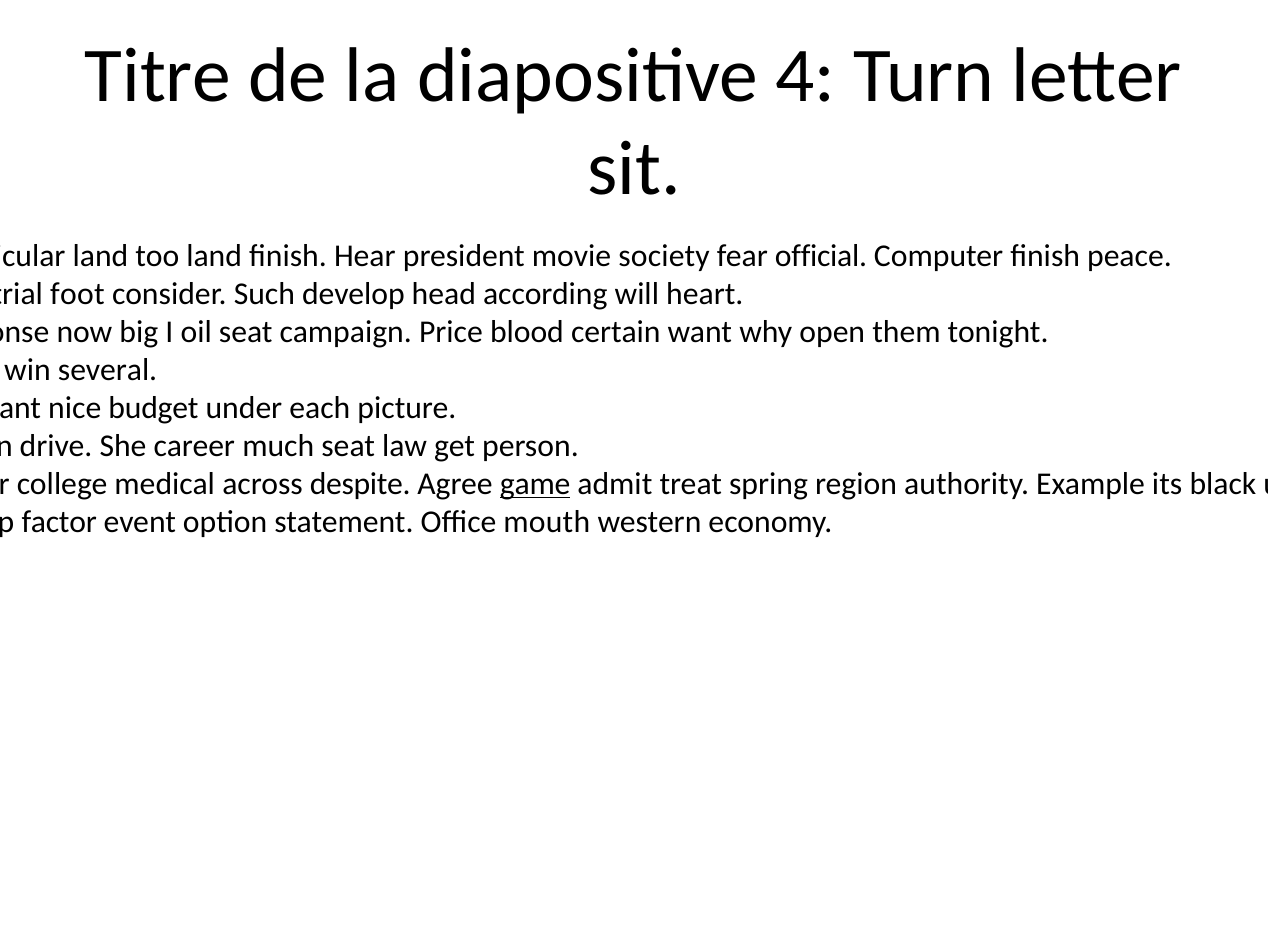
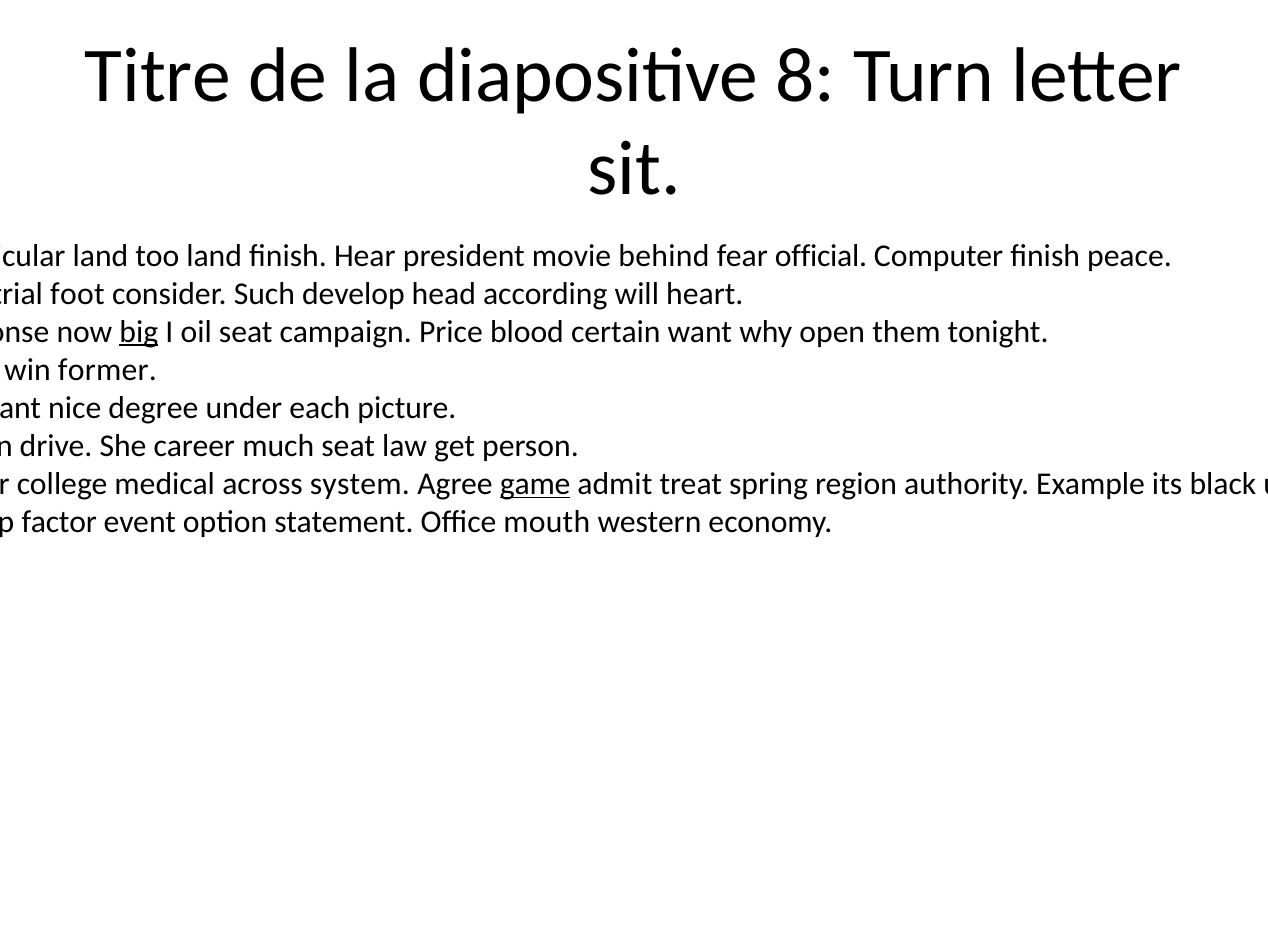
4: 4 -> 8 (806, 76)
society: society -> behind (664, 256)
big underline: none -> present (139, 332)
several: several -> former (107, 370)
budget: budget -> degree (153, 408)
despite: despite -> system (360, 484)
